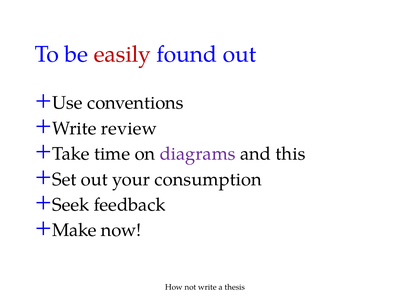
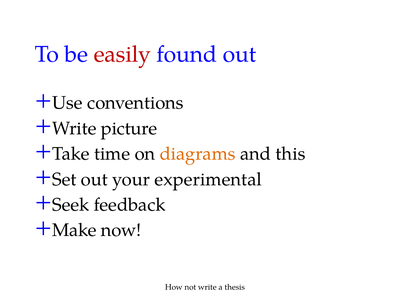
review: review -> picture (129, 129)
diagrams colour: purple -> orange (198, 154)
consumption: consumption -> experimental (208, 180)
